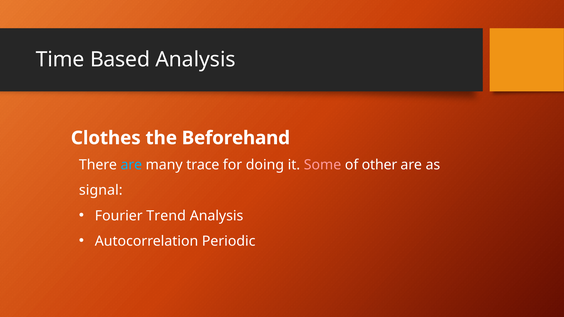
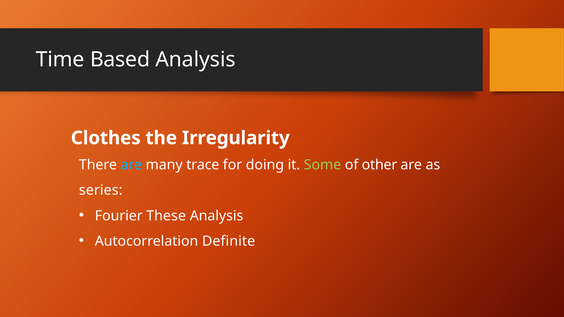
Beforehand: Beforehand -> Irregularity (236, 138)
Some colour: pink -> light green (323, 165)
signal: signal -> series (101, 190)
Trend: Trend -> These (166, 216)
Periodic: Periodic -> Definite (229, 241)
